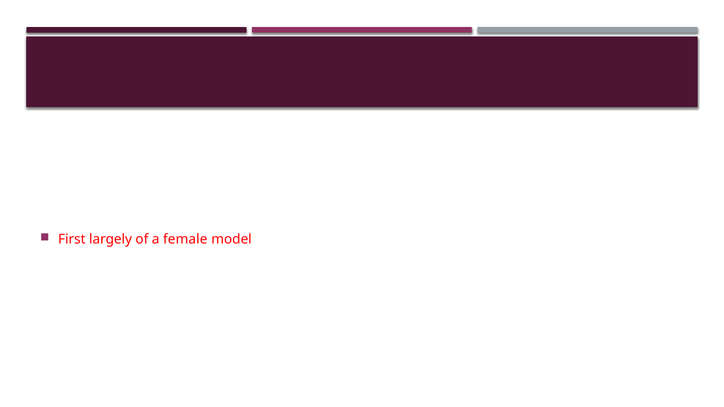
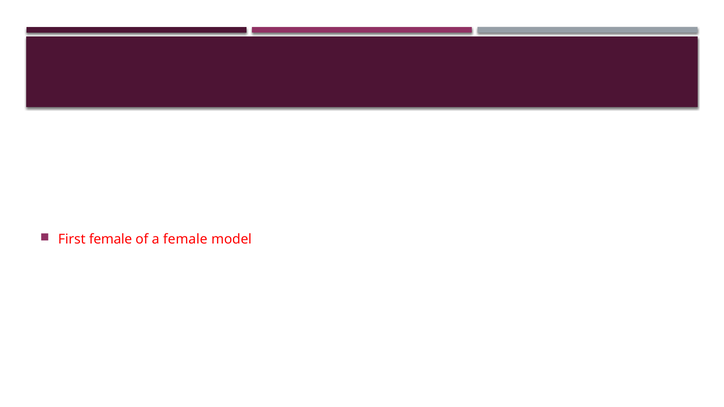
First largely: largely -> female (111, 240)
